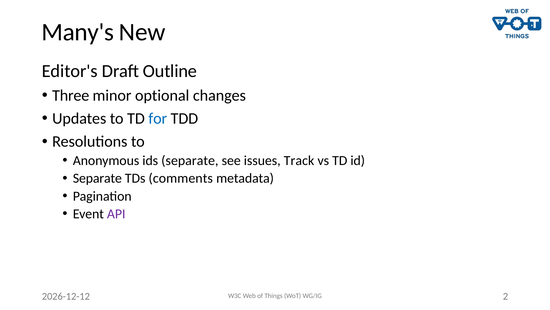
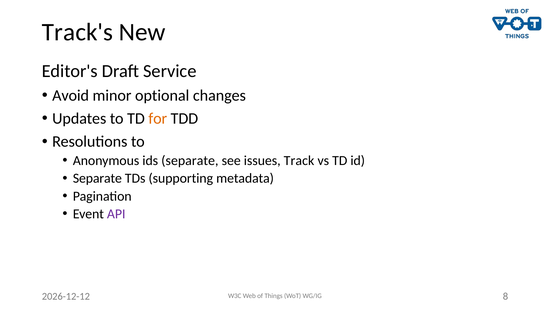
Many's: Many's -> Track's (78, 32)
Outline: Outline -> Service (170, 71)
Three: Three -> Avoid (71, 95)
for colour: blue -> orange (158, 118)
comments: comments -> supporting (181, 178)
2: 2 -> 8 (505, 296)
